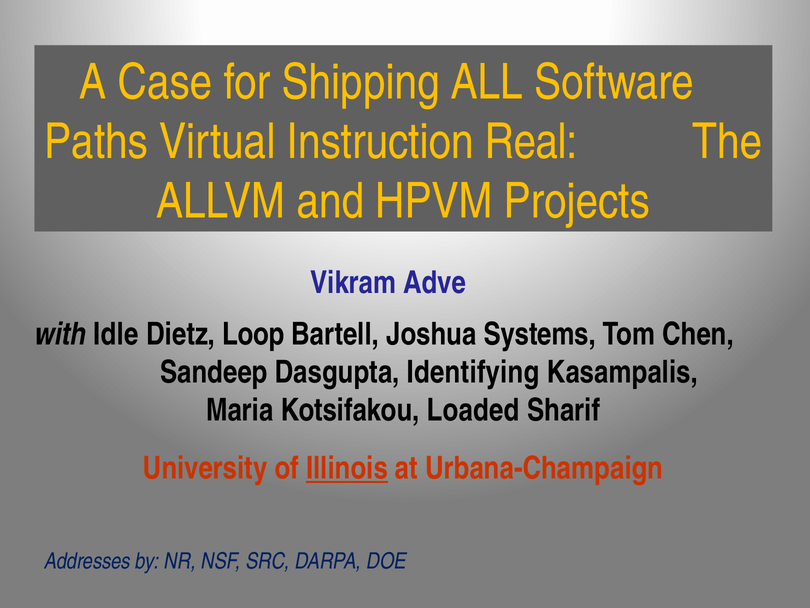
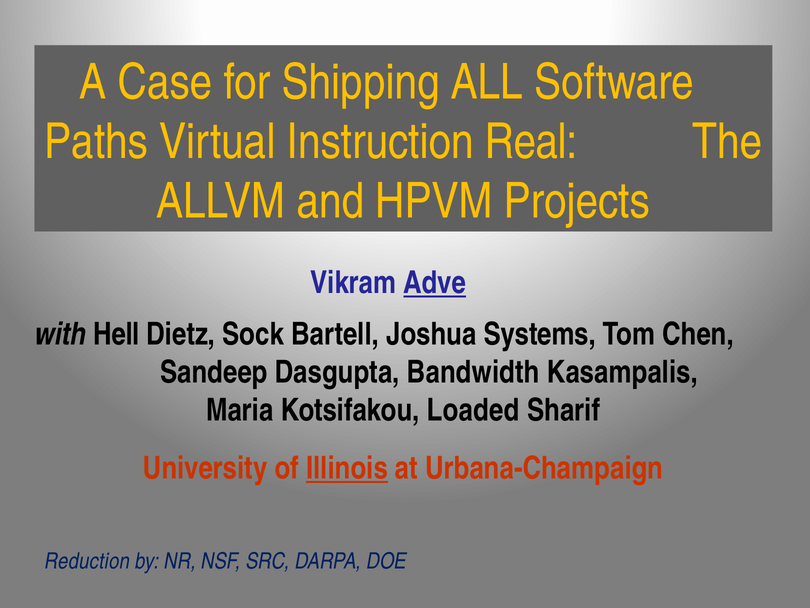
Adve underline: none -> present (435, 283)
Idle: Idle -> Hell (116, 334)
Loop: Loop -> Sock (253, 334)
Identifying: Identifying -> Bandwidth (473, 372)
Addresses: Addresses -> Reduction (87, 561)
